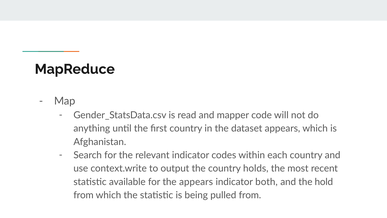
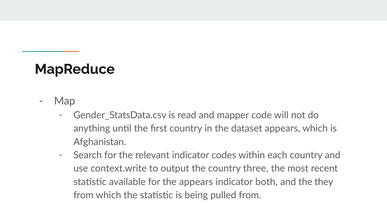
holds: holds -> three (256, 168)
hold: hold -> they (324, 182)
